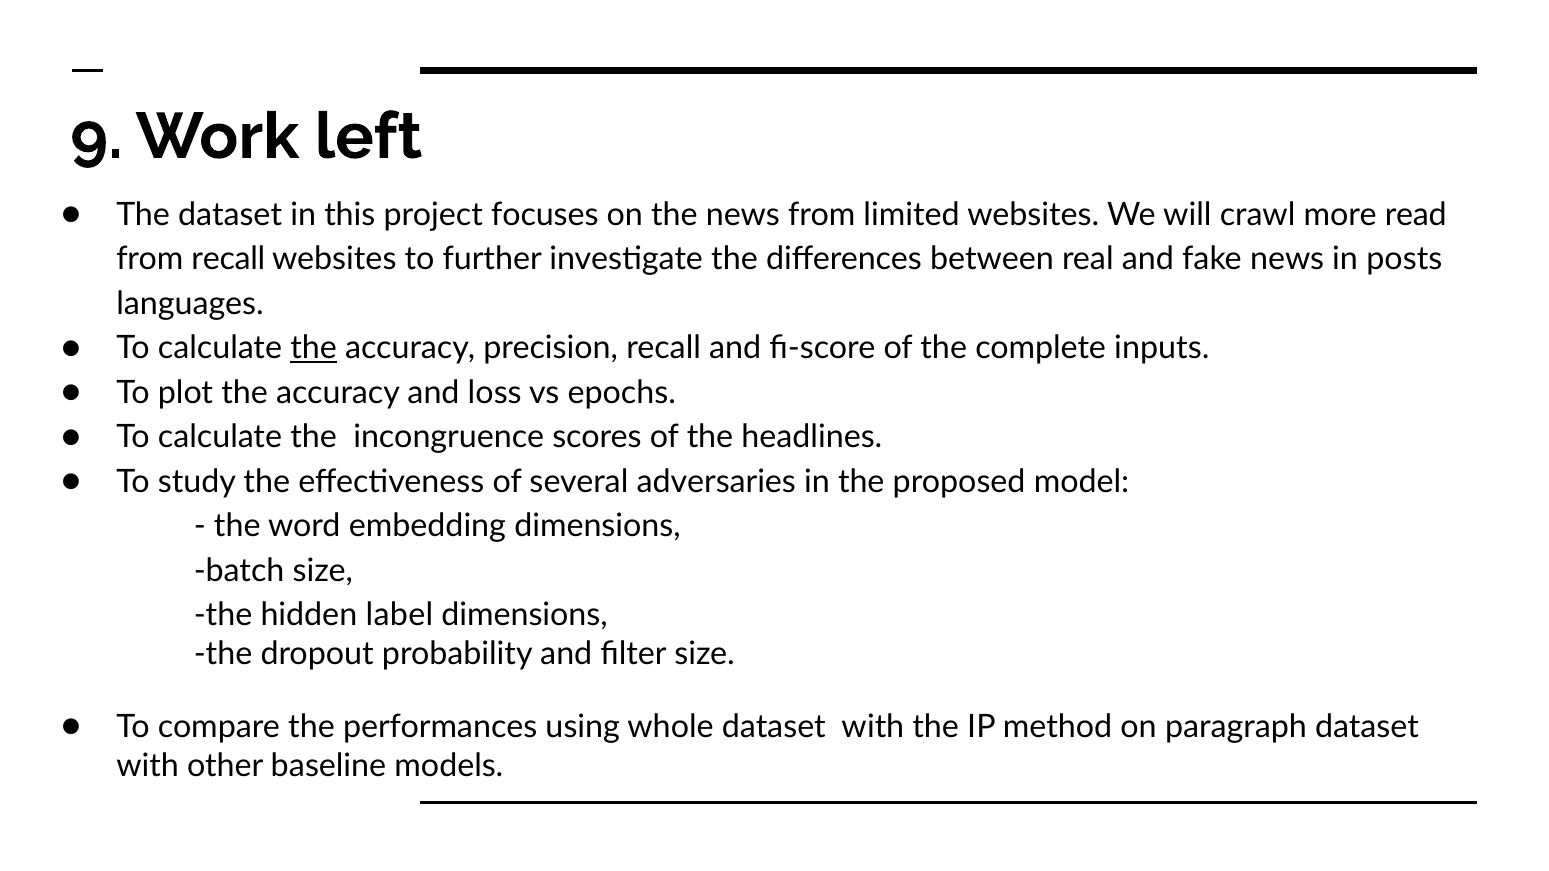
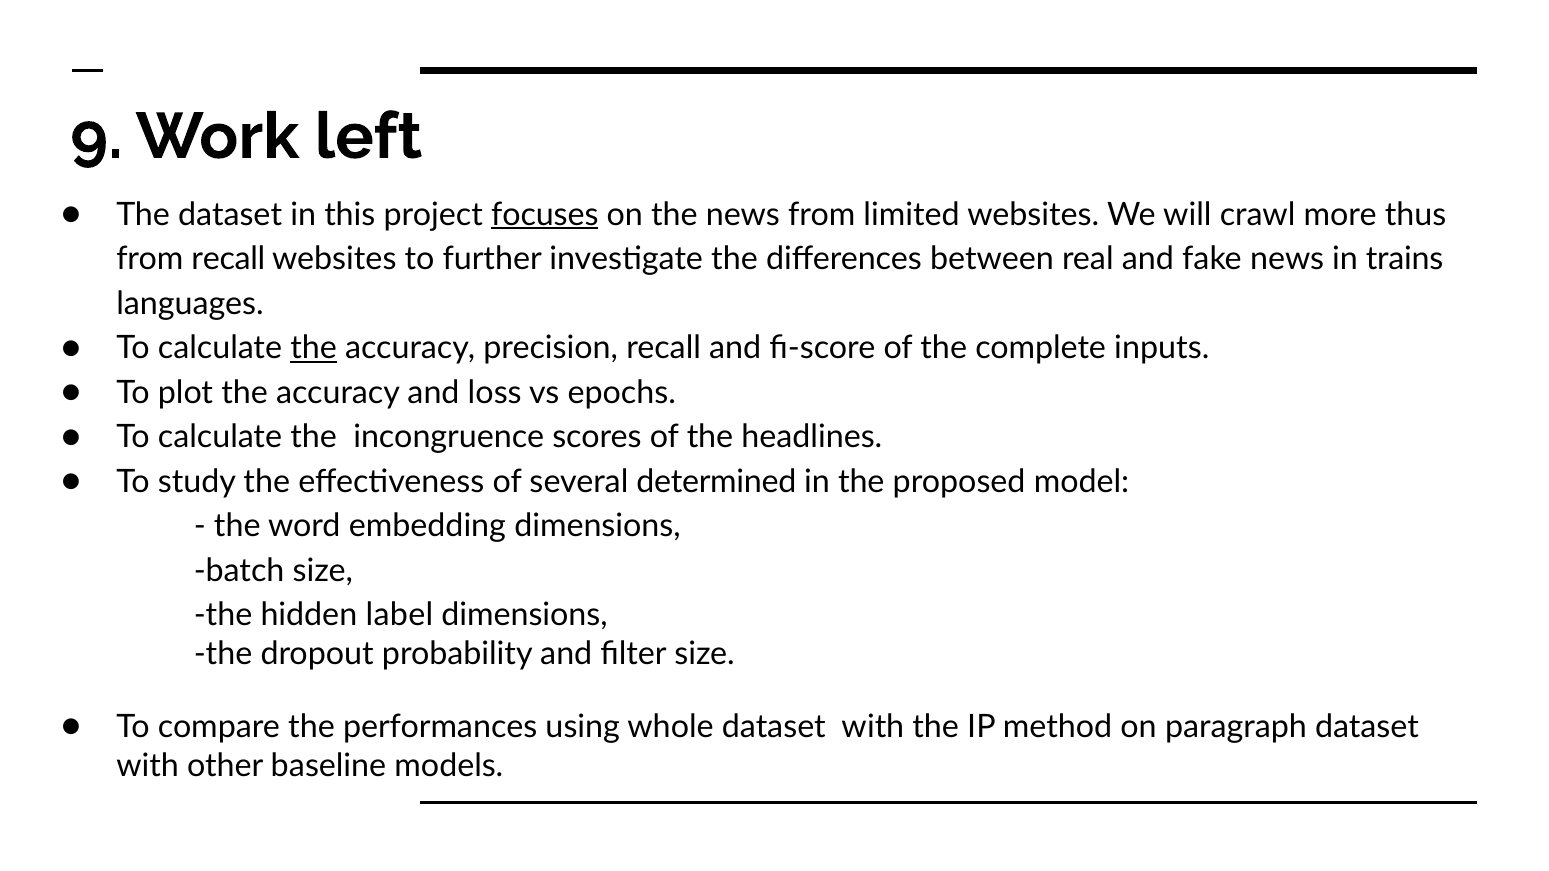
focuses underline: none -> present (545, 215)
read: read -> thus (1416, 215)
posts: posts -> trains (1405, 259)
adversaries: adversaries -> determined (716, 482)
